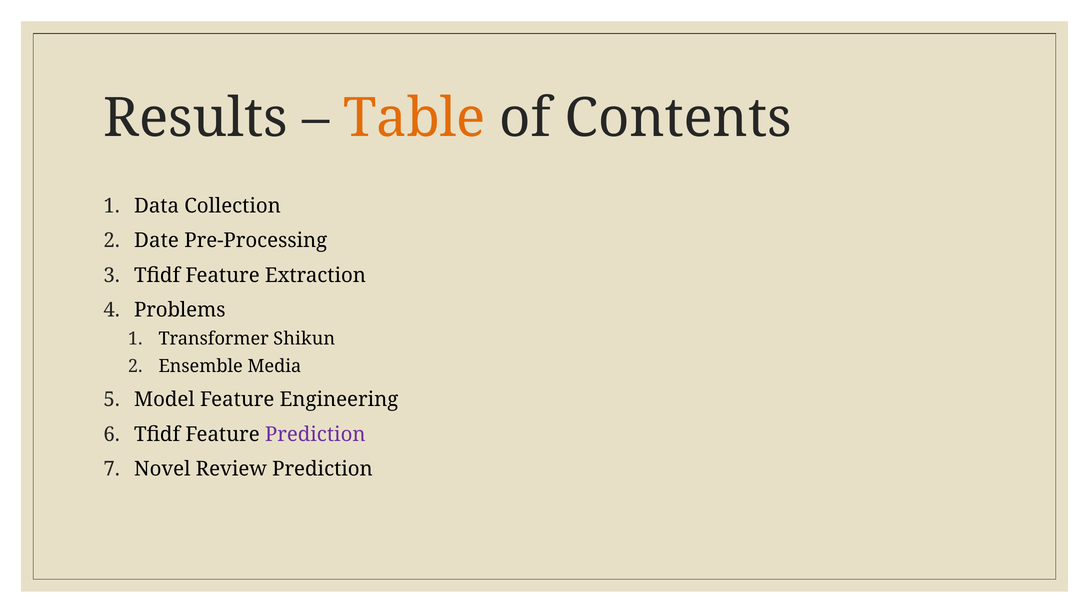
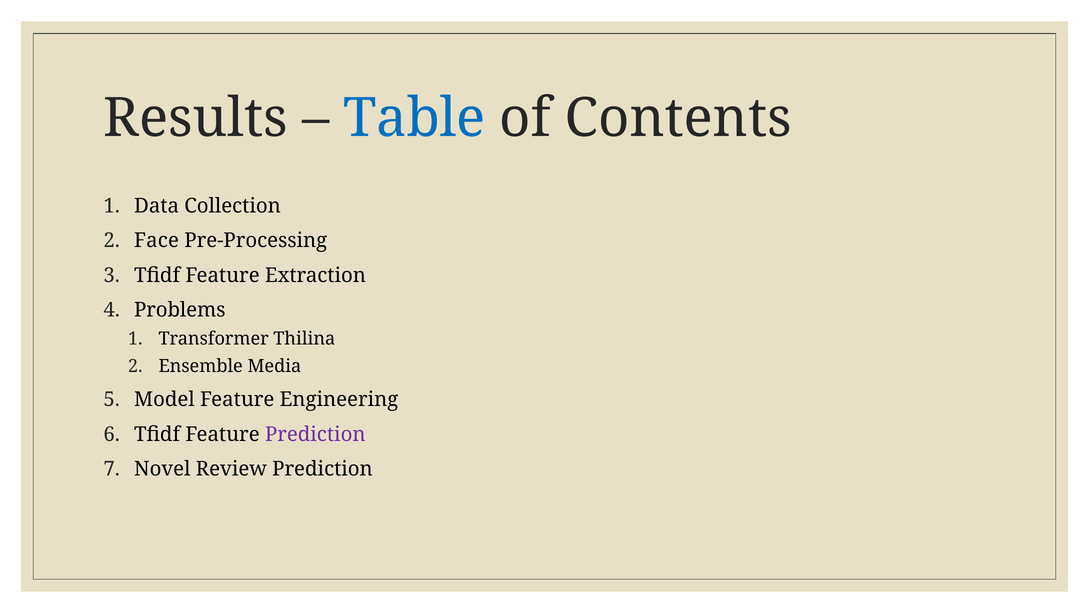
Table colour: orange -> blue (414, 118)
Date: Date -> Face (157, 240)
Shikun: Shikun -> Thilina (304, 338)
